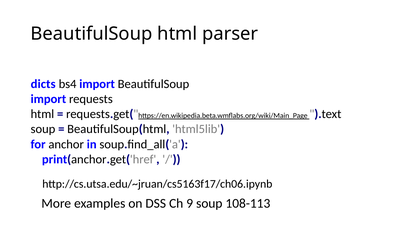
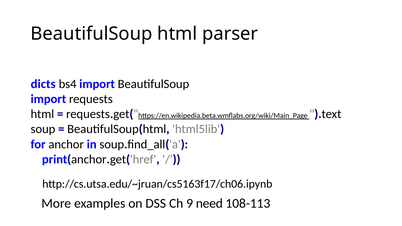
9 soup: soup -> need (209, 203)
